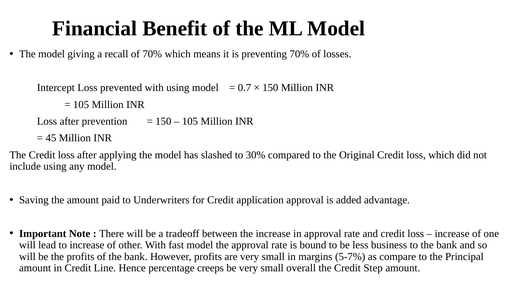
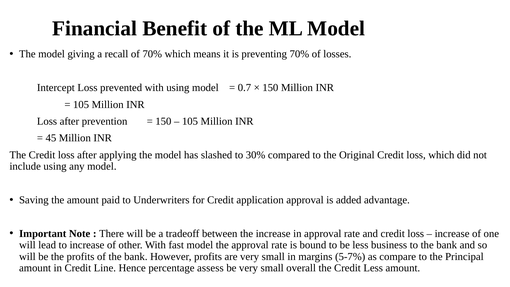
creeps: creeps -> assess (210, 268)
Credit Step: Step -> Less (373, 268)
